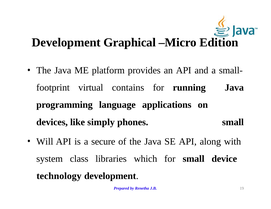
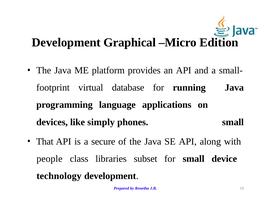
contains: contains -> database (128, 88)
Will: Will -> That (45, 142)
system: system -> people (49, 159)
which: which -> subset (146, 159)
